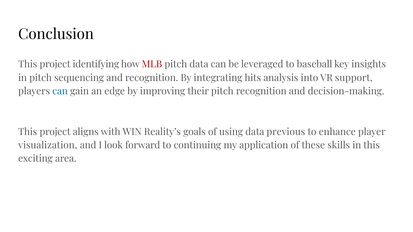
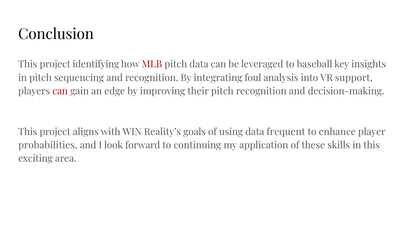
hits: hits -> foul (253, 78)
can colour: blue -> red (60, 91)
previous: previous -> frequent (286, 132)
visualization: visualization -> probabilities (48, 145)
